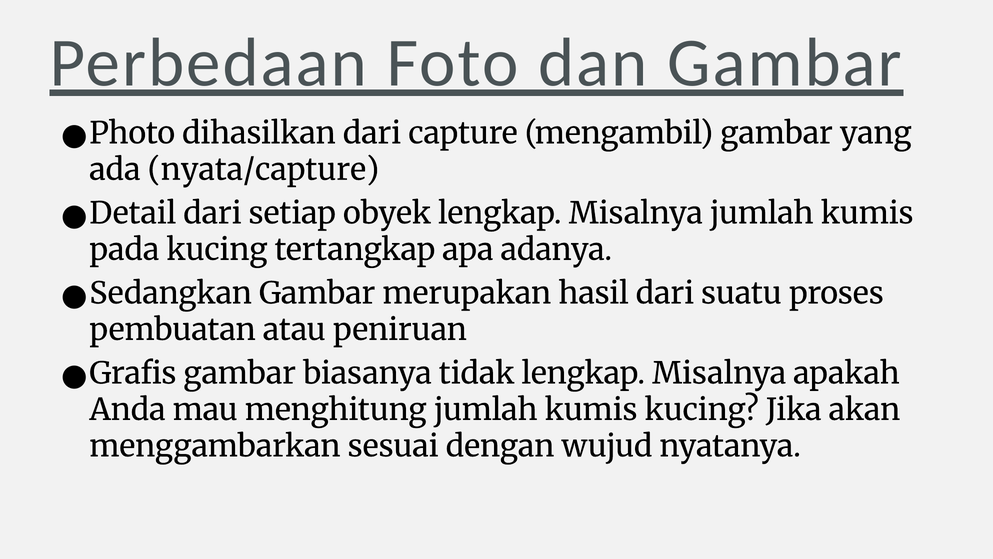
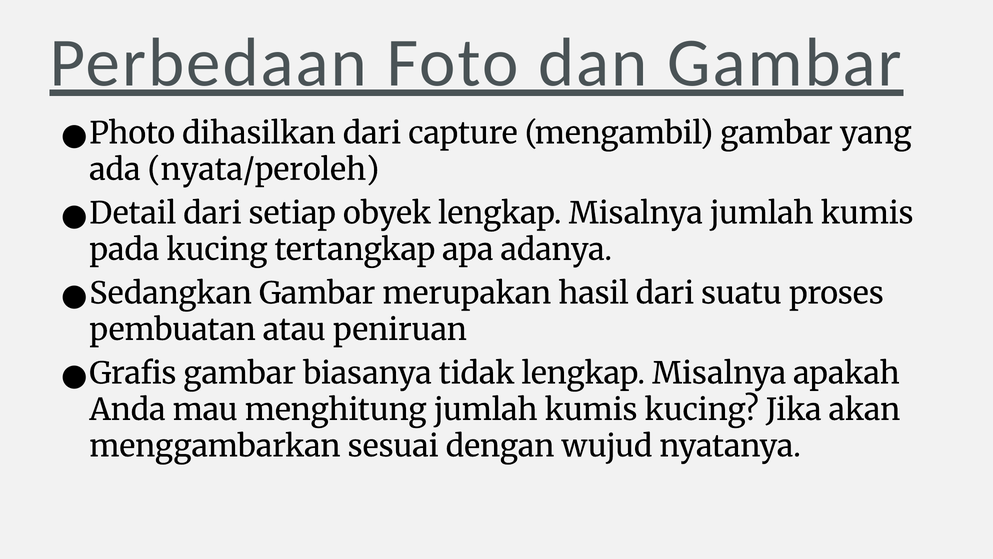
nyata/capture: nyata/capture -> nyata/peroleh (263, 170)
